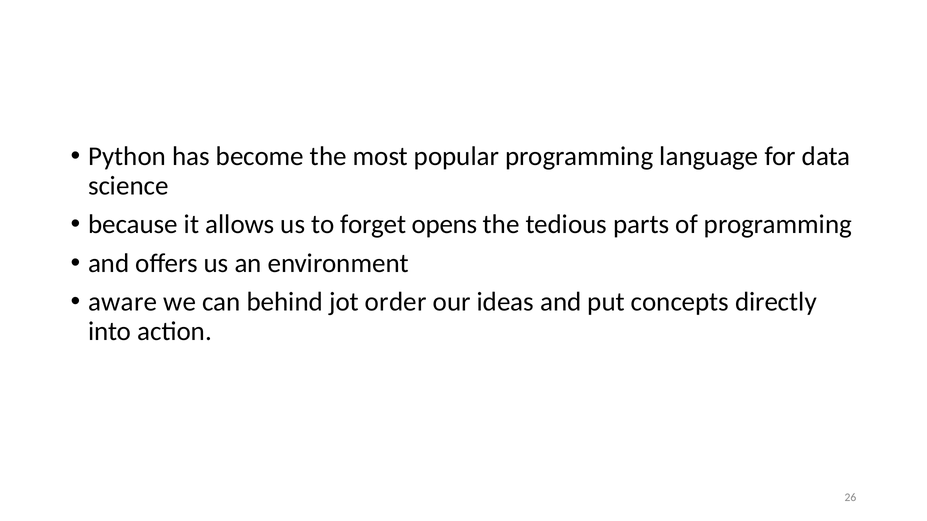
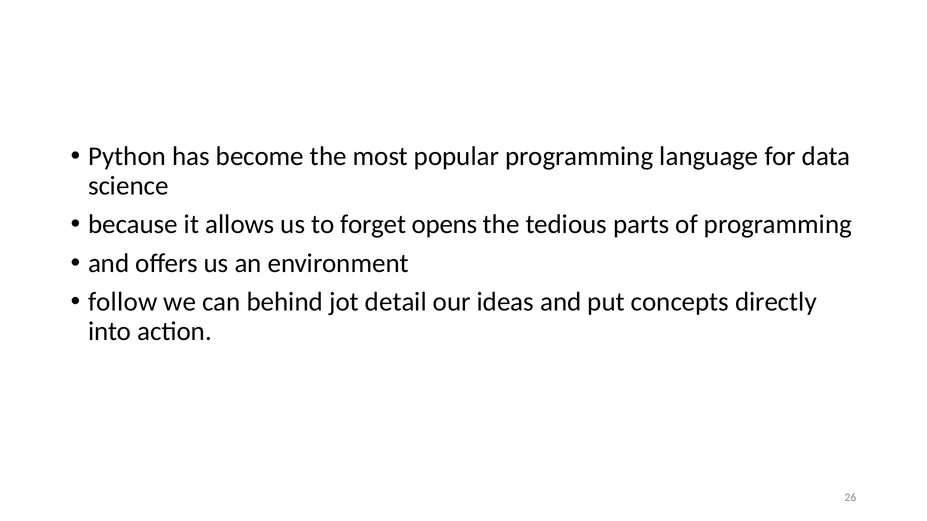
aware: aware -> follow (123, 302)
order: order -> detail (396, 302)
